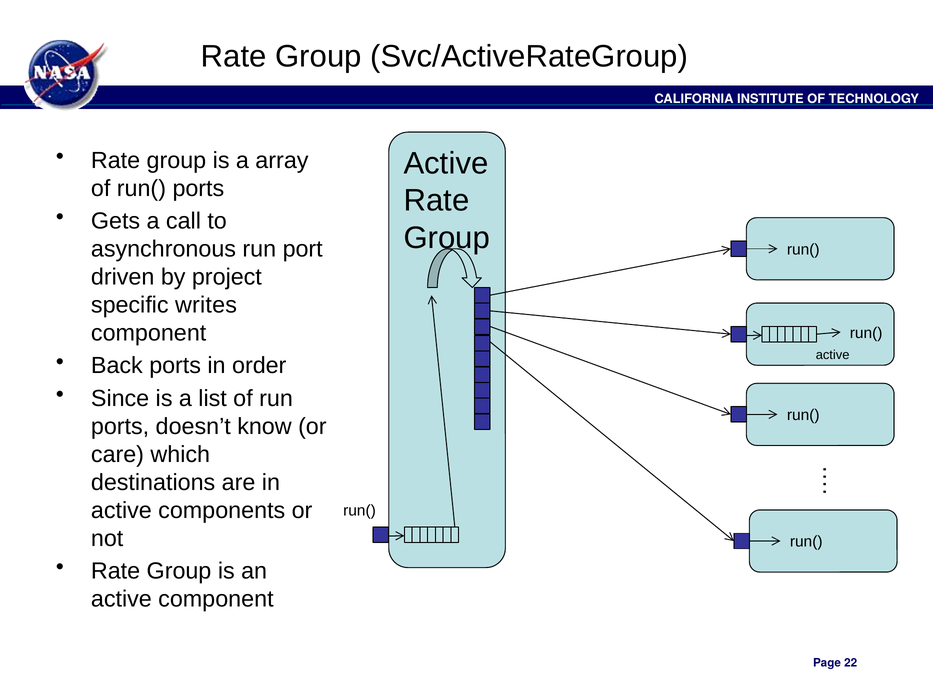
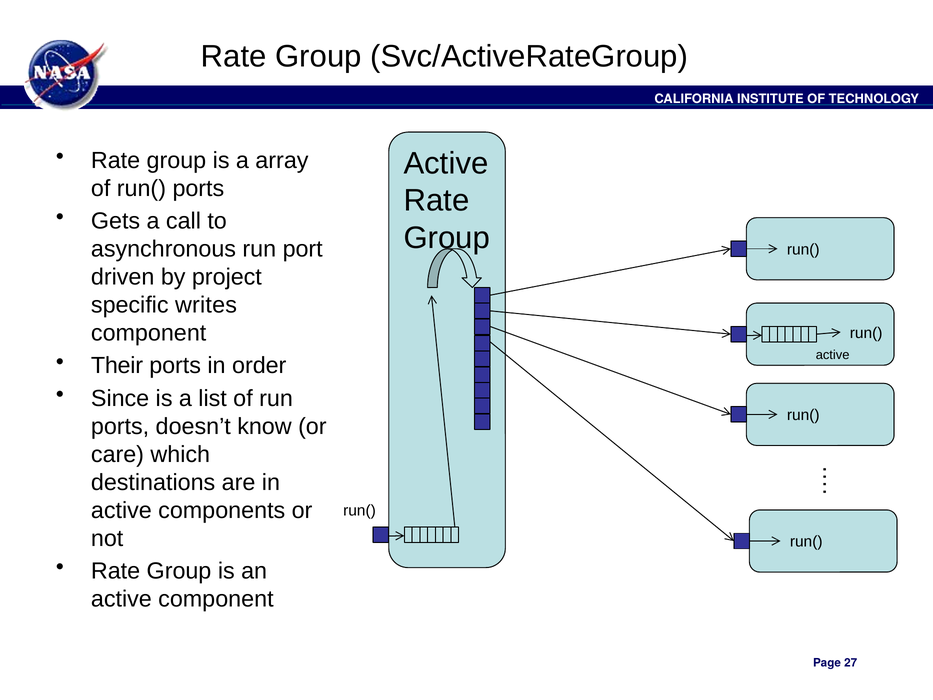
Back: Back -> Their (117, 366)
22: 22 -> 27 (851, 663)
